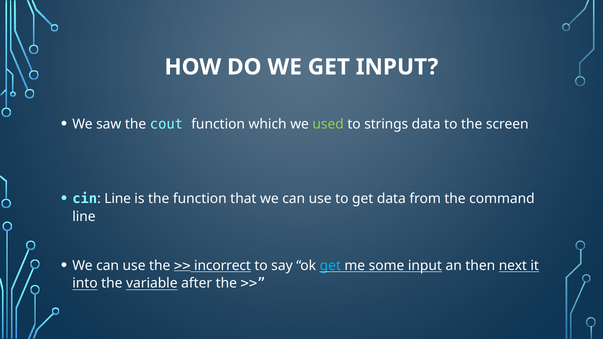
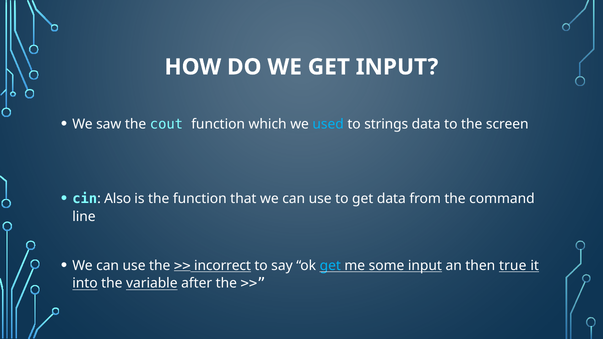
used colour: light green -> light blue (328, 124)
Line: Line -> Also (118, 199)
next: next -> true (513, 266)
